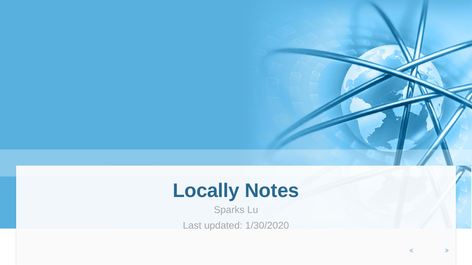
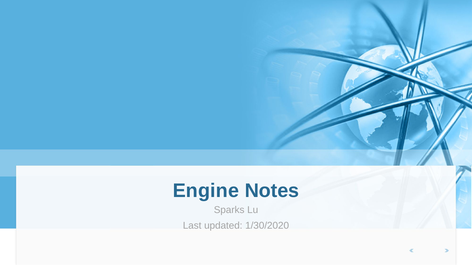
Locally: Locally -> Engine (206, 191)
